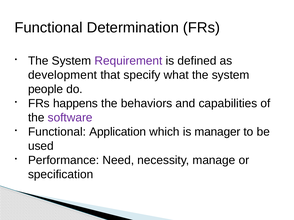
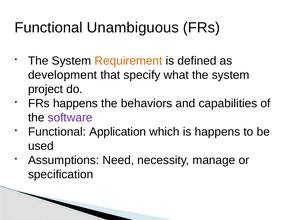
Determination: Determination -> Unambiguous (133, 28)
Requirement colour: purple -> orange (128, 61)
people: people -> project (46, 89)
is manager: manager -> happens (217, 132)
Performance: Performance -> Assumptions (64, 161)
